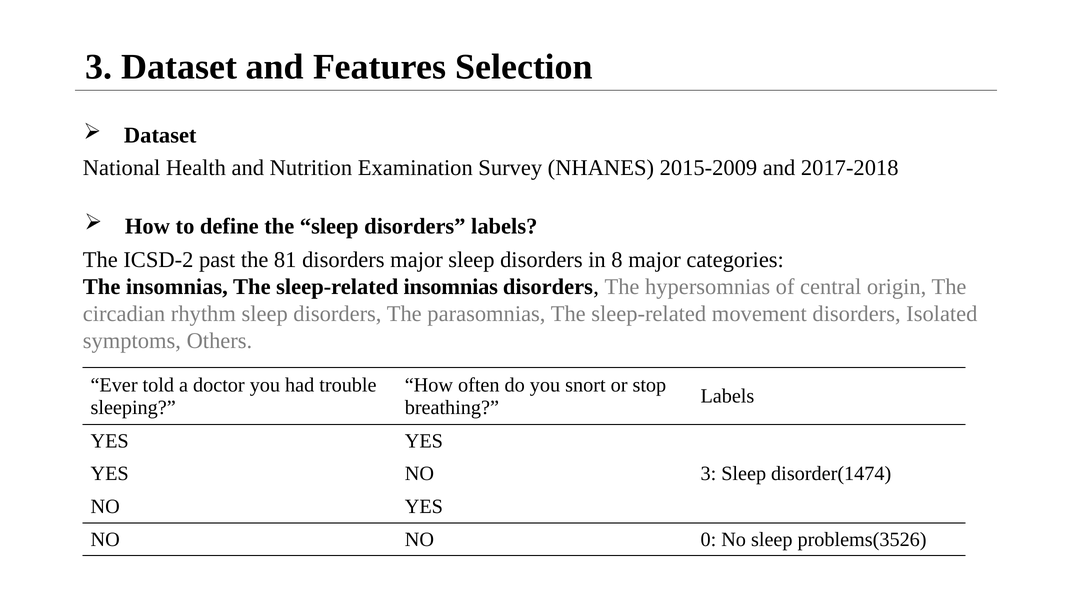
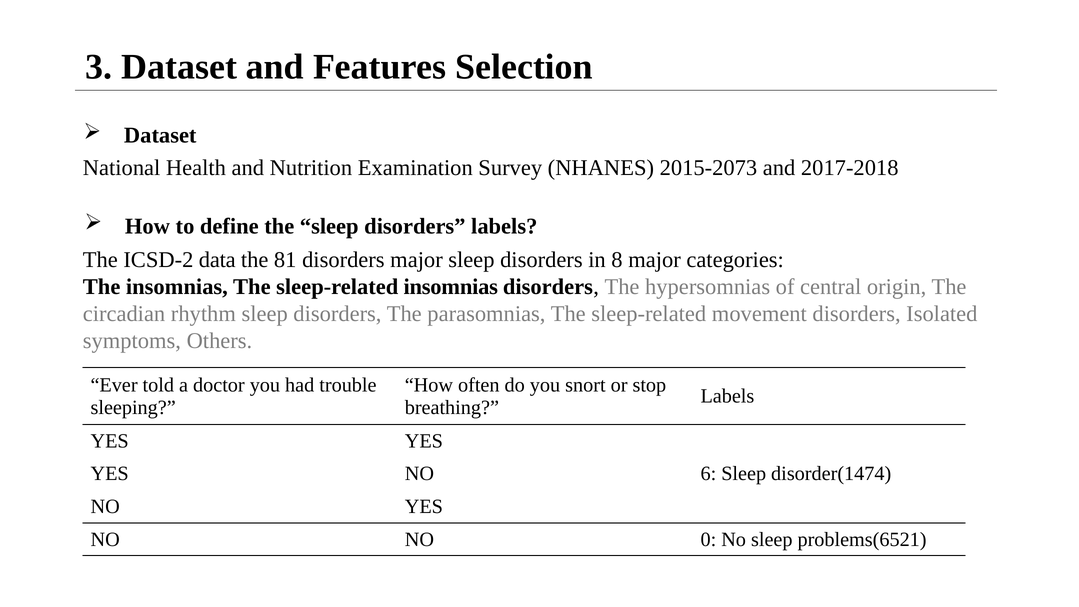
2015-2009: 2015-2009 -> 2015-2073 (708, 168)
past: past -> data (217, 260)
3: 3 -> 6 (708, 474)
problems(3526: problems(3526 -> problems(6521 (862, 539)
